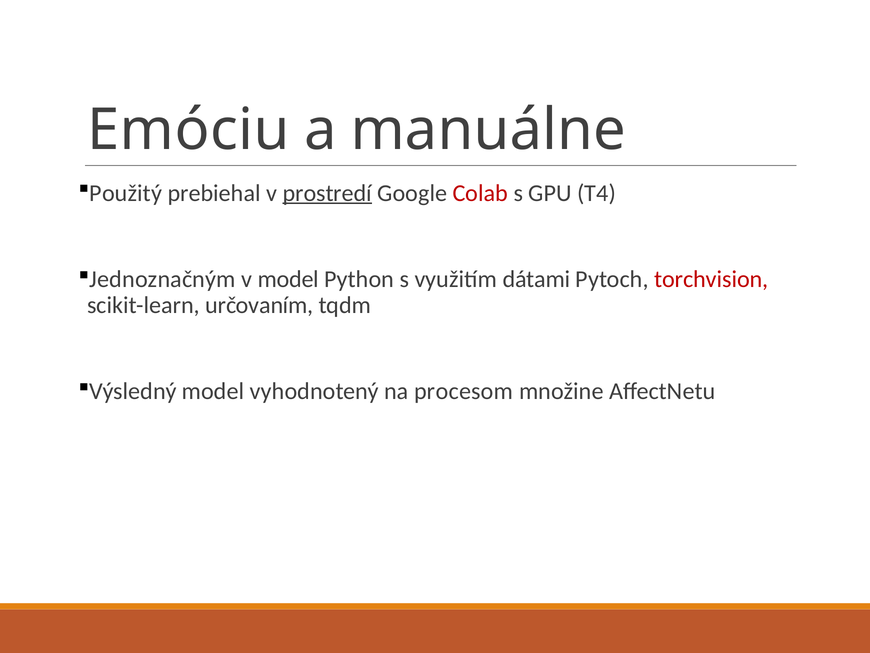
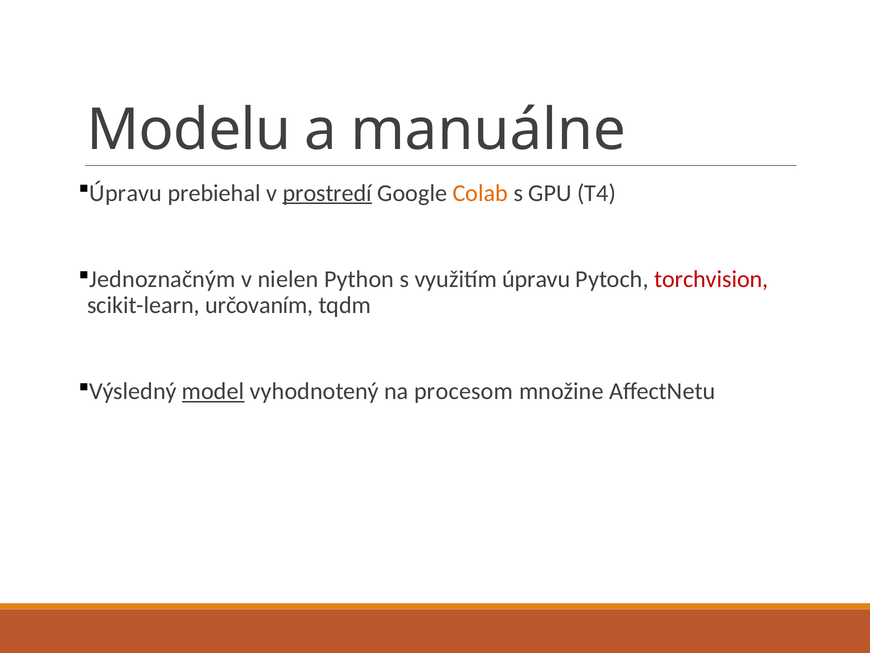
Emóciu: Emóciu -> Modelu (189, 130)
Použitý: Použitý -> Úpravu (126, 193)
Colab colour: red -> orange (480, 193)
v model: model -> nielen (288, 279)
využitím dátami: dátami -> úpravu (536, 279)
model underline: none -> present (213, 391)
